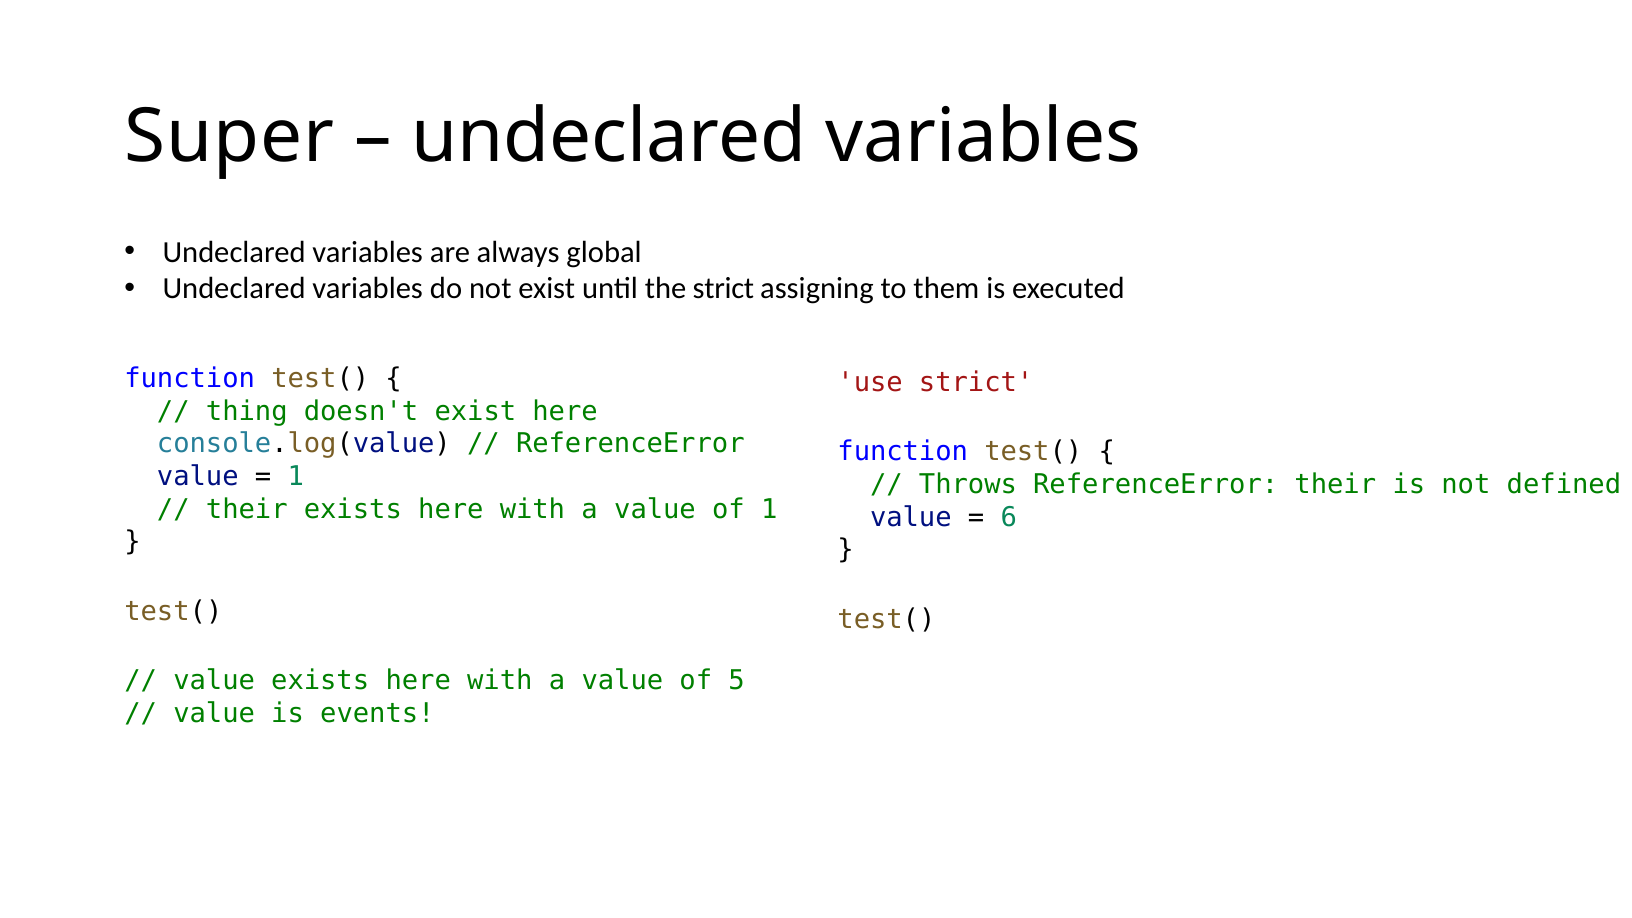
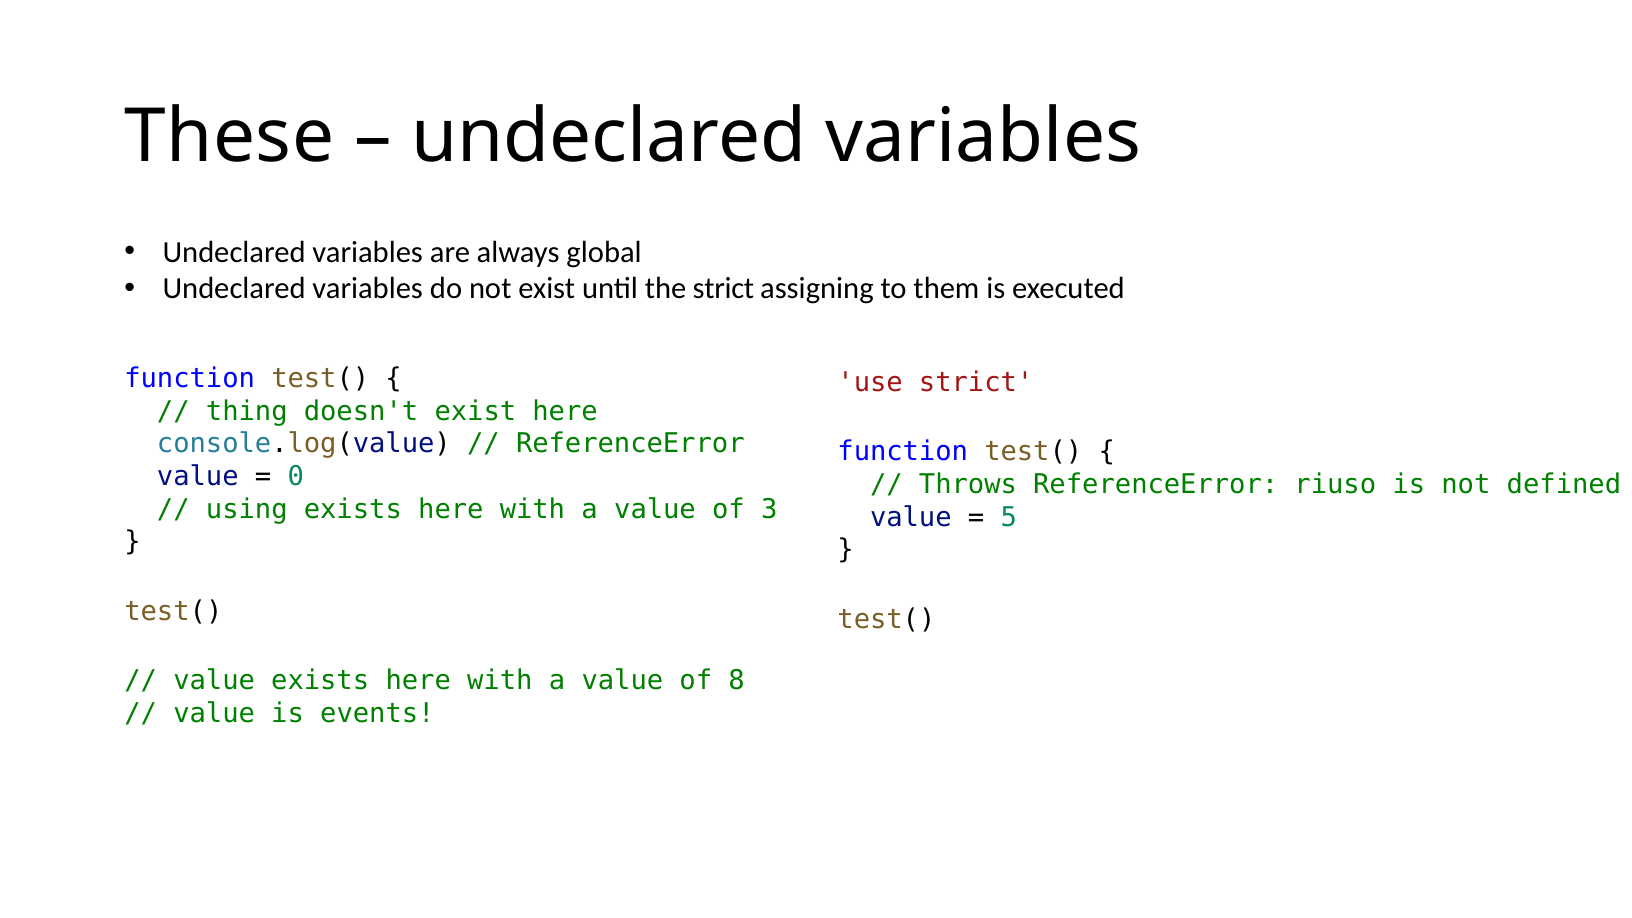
Super: Super -> These (229, 137)
1: 1 -> 0 (296, 477)
ReferenceError their: their -> riuso (1335, 485)
their: their -> using (247, 509)
of 1: 1 -> 3 (769, 509)
6: 6 -> 5 (1009, 517)
5: 5 -> 8 (737, 681)
